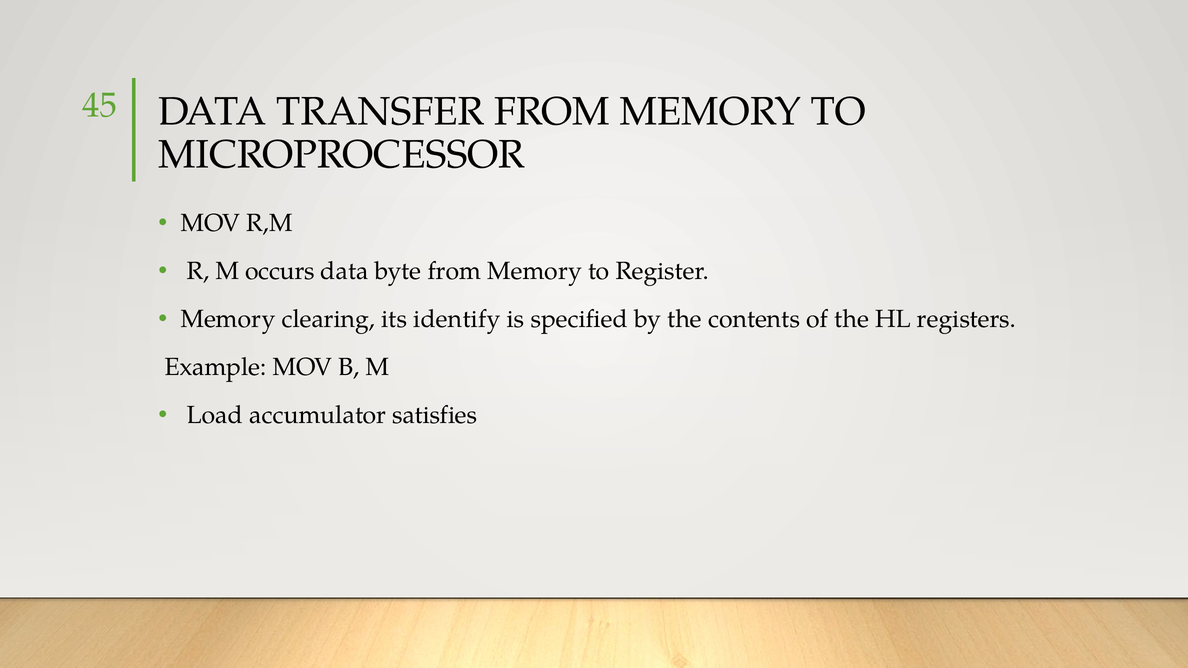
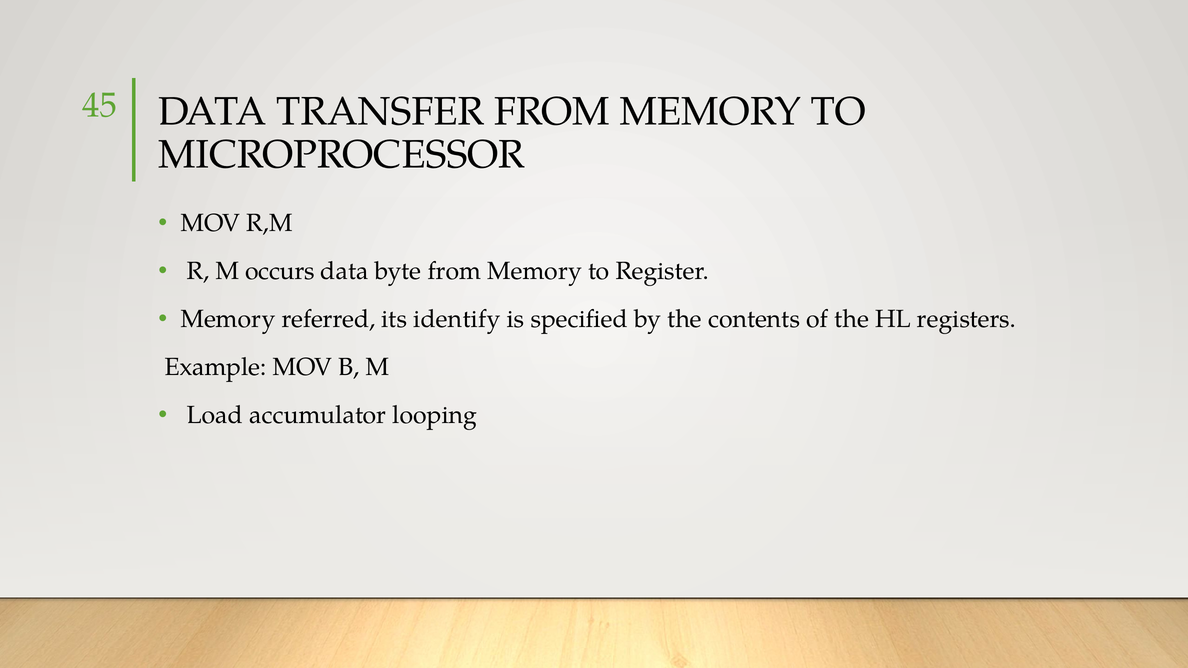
clearing: clearing -> referred (328, 319)
satisfies: satisfies -> looping (435, 415)
